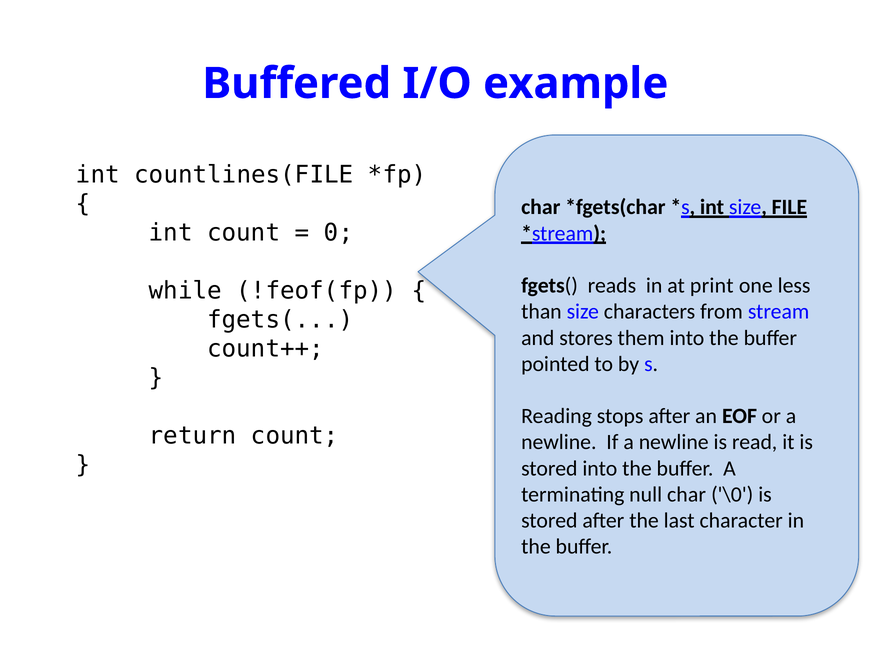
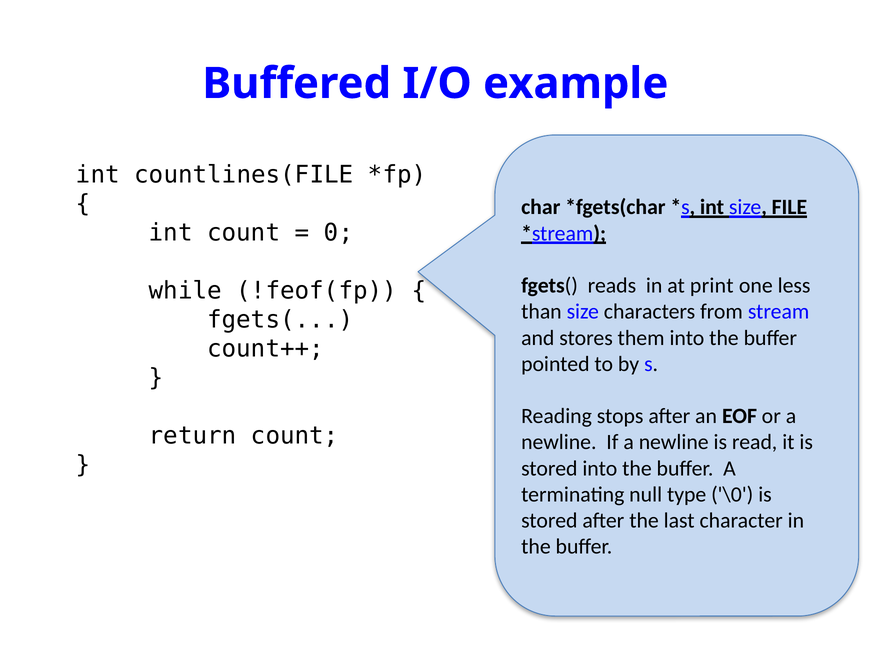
null char: char -> type (687, 495)
